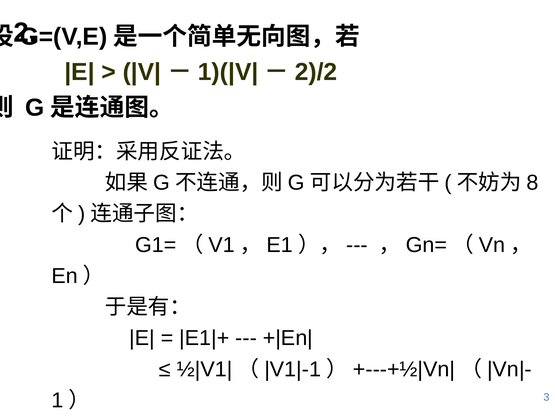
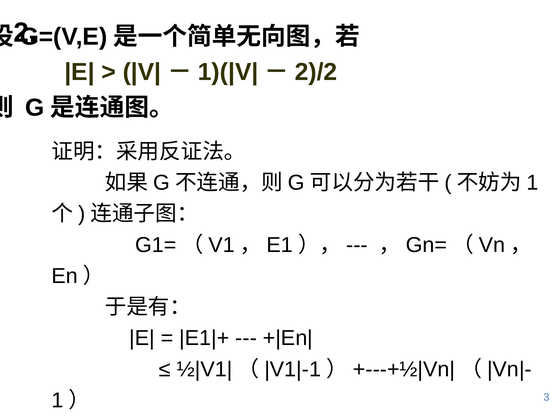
8: 8 -> 1 (533, 183)
